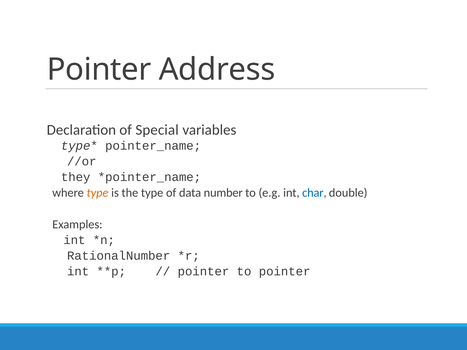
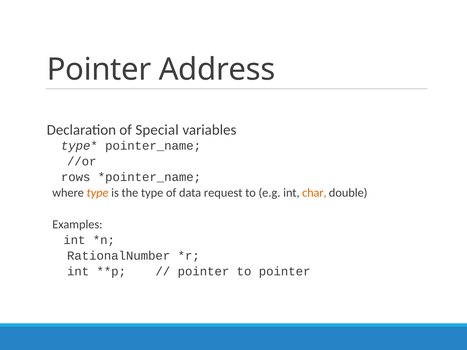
they: they -> rows (76, 177)
number: number -> request (223, 193)
char colour: blue -> orange (314, 193)
